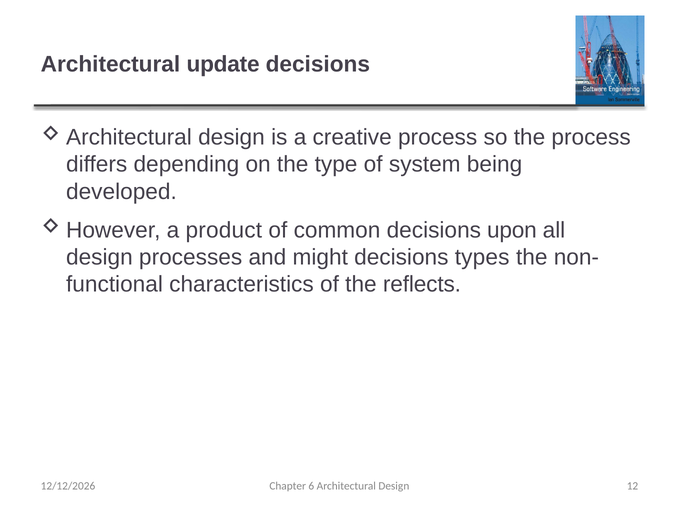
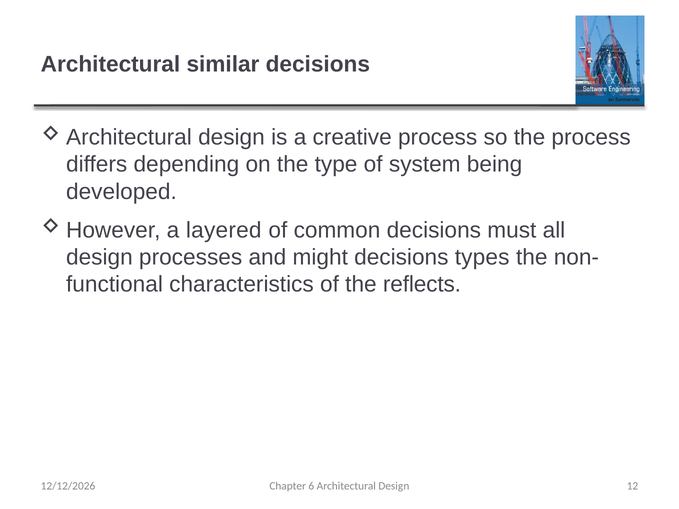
update: update -> similar (223, 64)
product: product -> layered (224, 230)
upon: upon -> must (512, 230)
